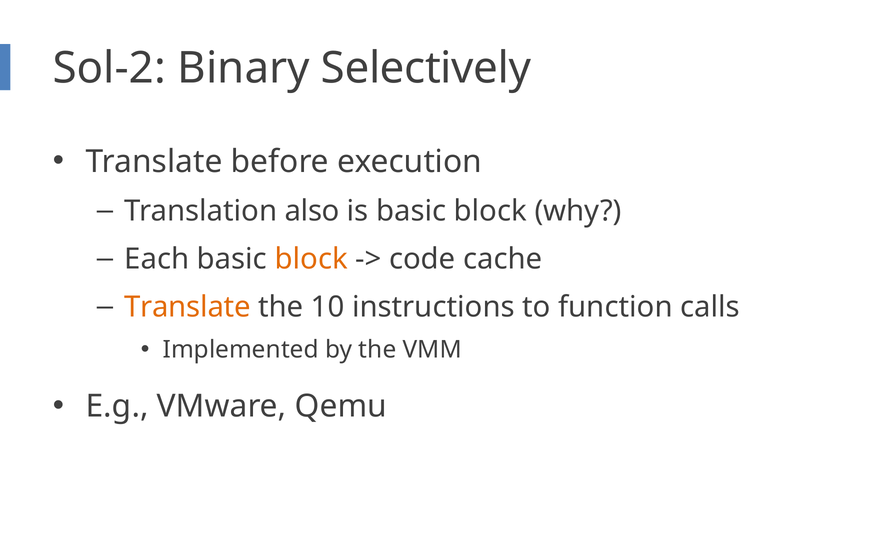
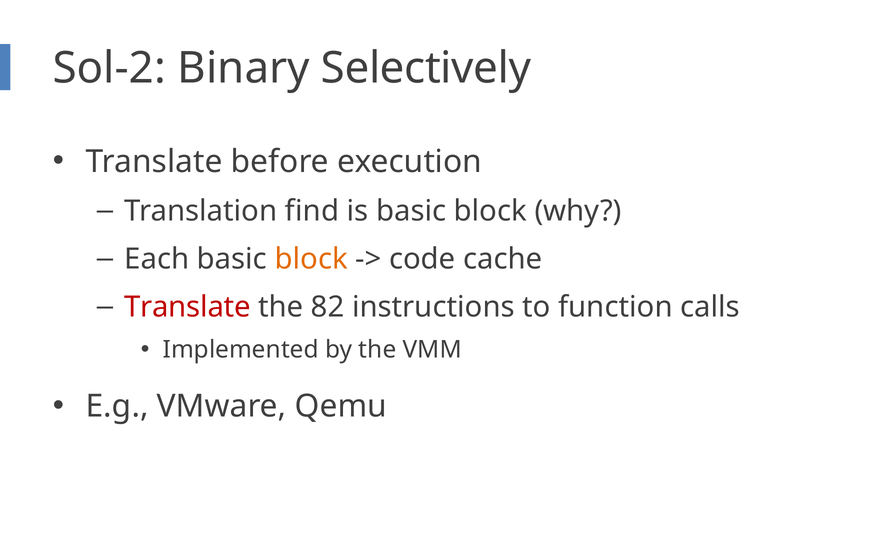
also: also -> find (312, 211)
Translate colour: orange -> red (187, 307)
10: 10 -> 82 (328, 307)
